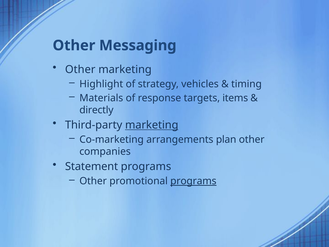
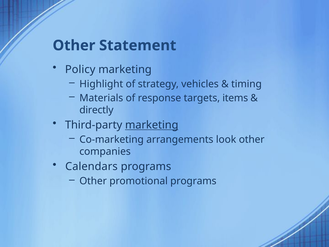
Messaging: Messaging -> Statement (138, 45)
Other: Other -> Policy (80, 69)
plan: plan -> look (226, 139)
Statement: Statement -> Calendars (91, 166)
programs underline: present -> none (193, 181)
